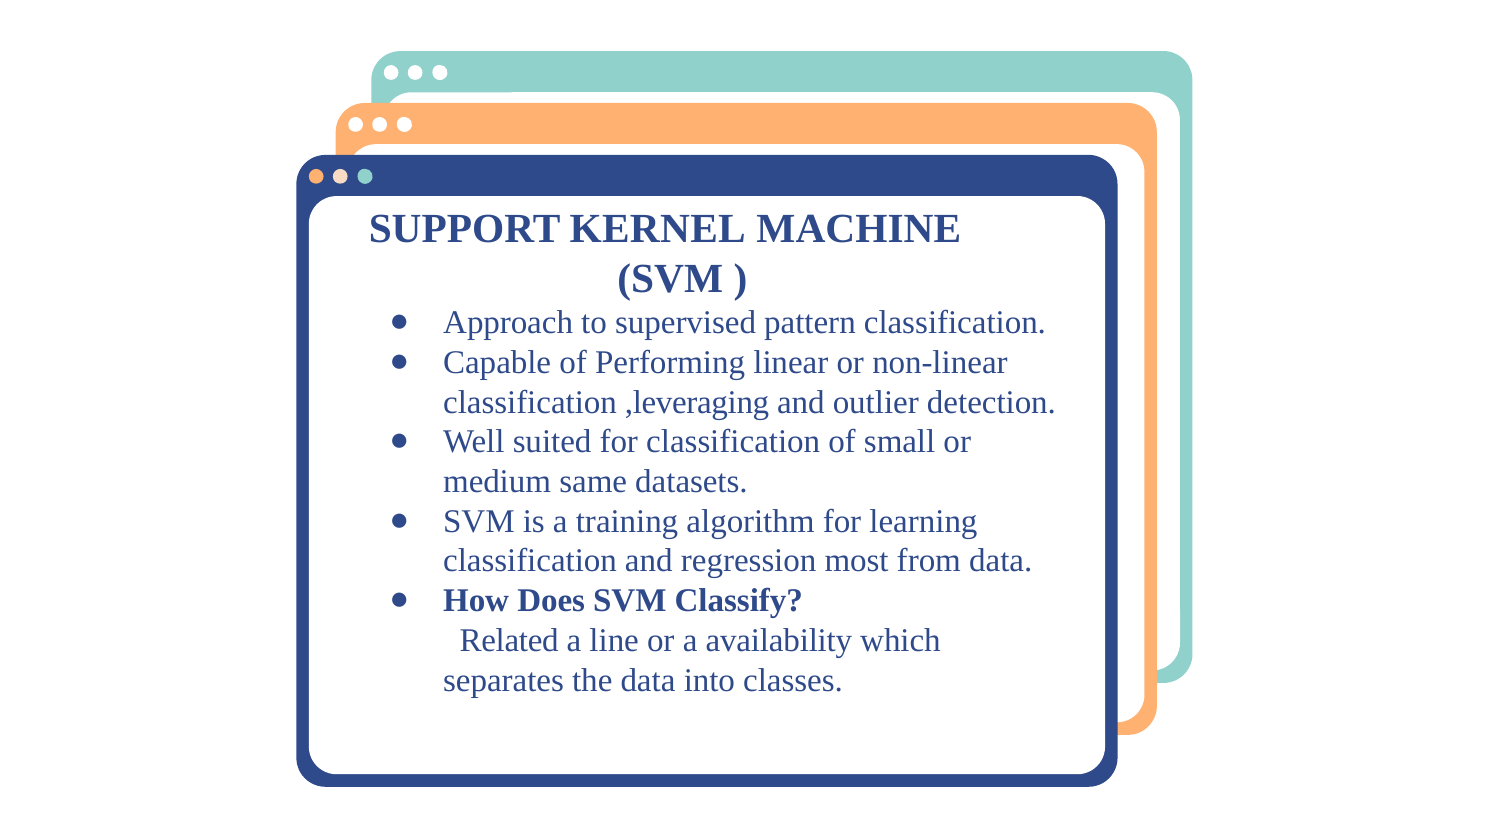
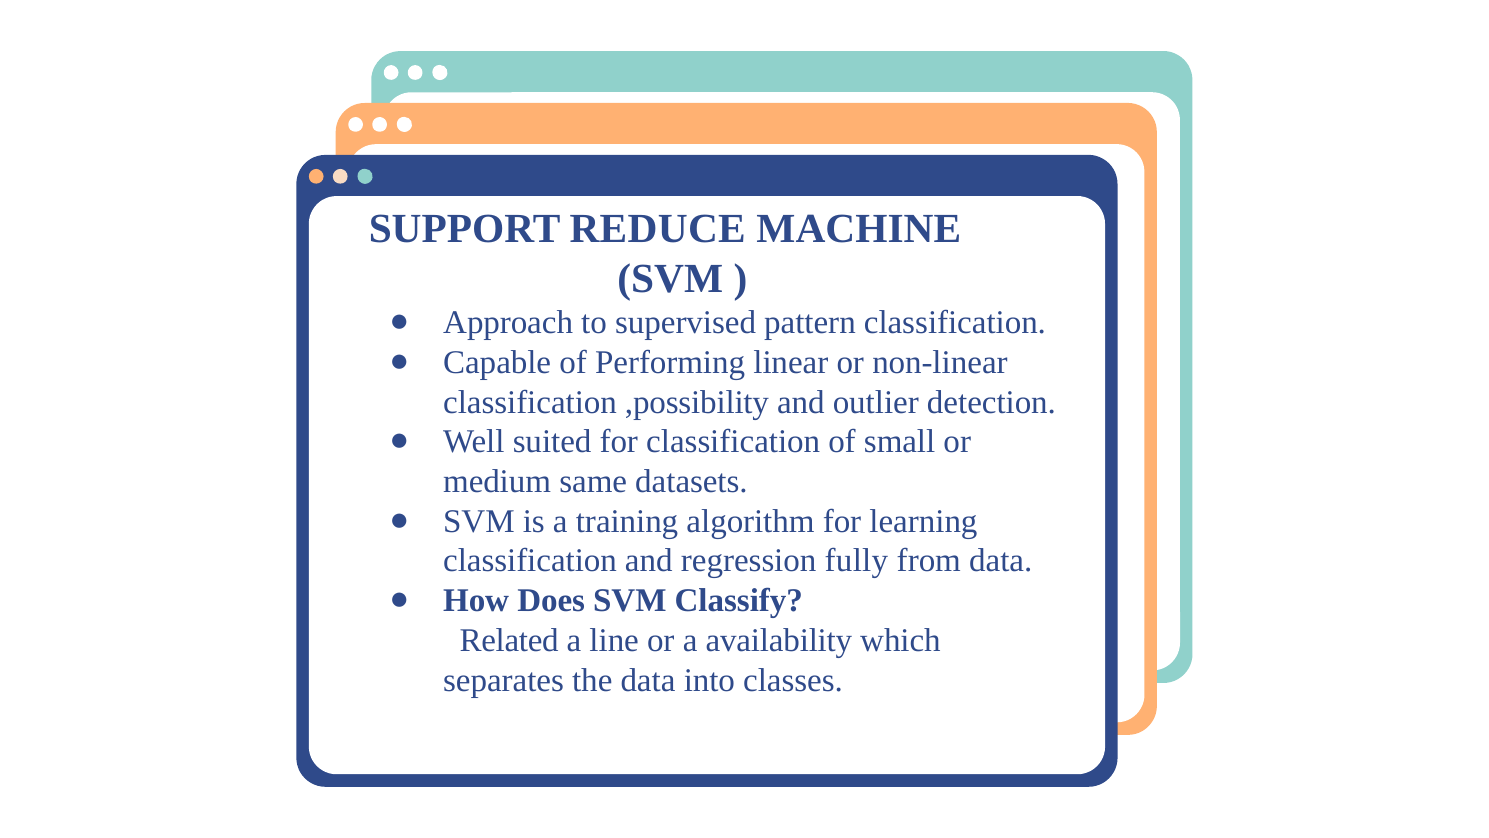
KERNEL: KERNEL -> REDUCE (658, 229)
,leveraging: ,leveraging -> ,possibility (697, 402)
most: most -> fully (856, 561)
